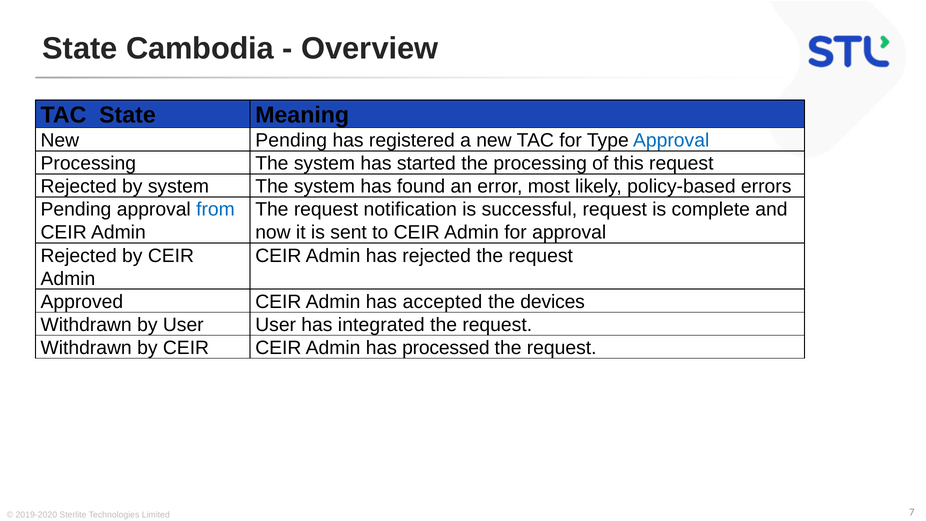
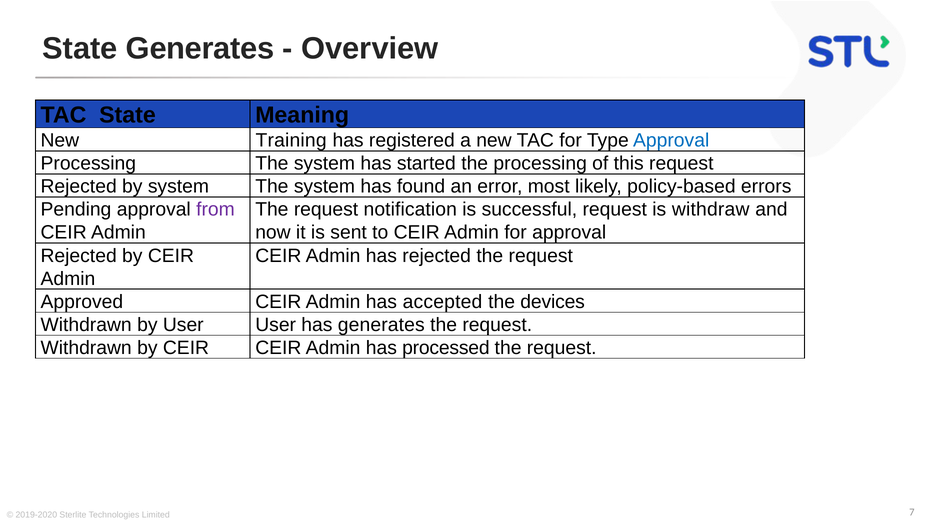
State Cambodia: Cambodia -> Generates (200, 49)
New Pending: Pending -> Training (291, 140)
from colour: blue -> purple (216, 210)
complete: complete -> withdraw (711, 210)
has integrated: integrated -> generates (381, 325)
